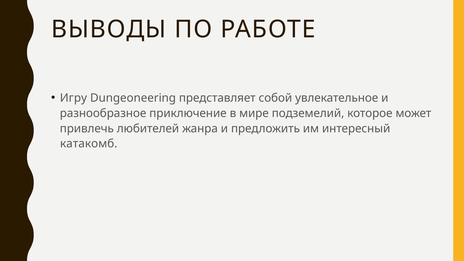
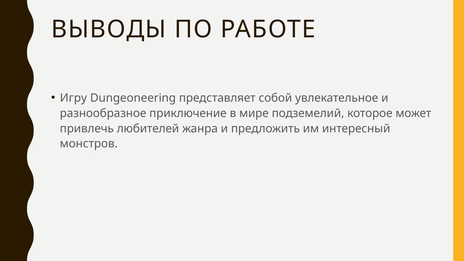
катакомб: катакомб -> монстров (89, 144)
